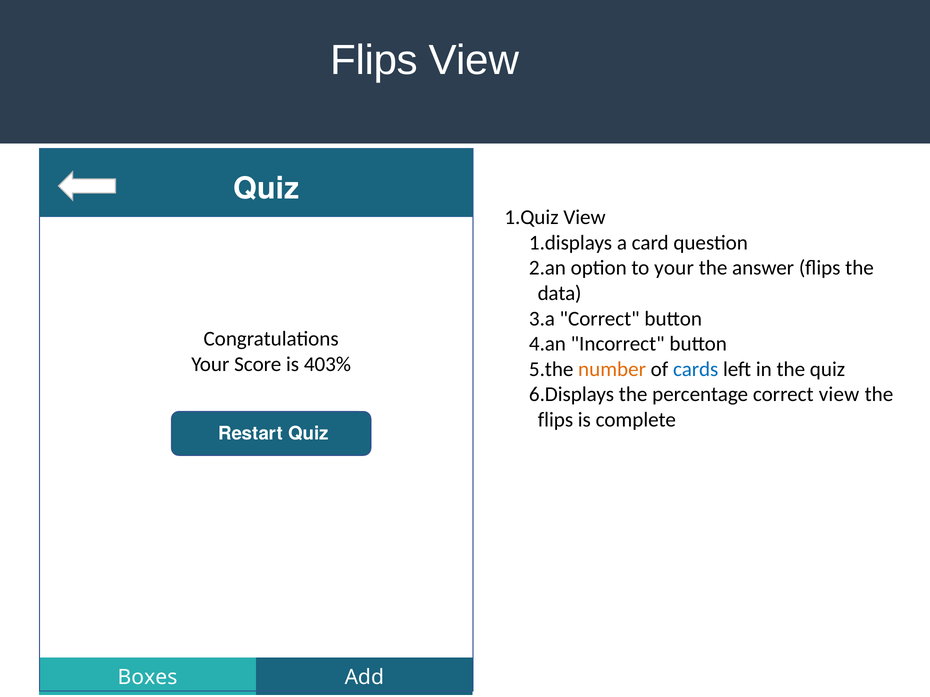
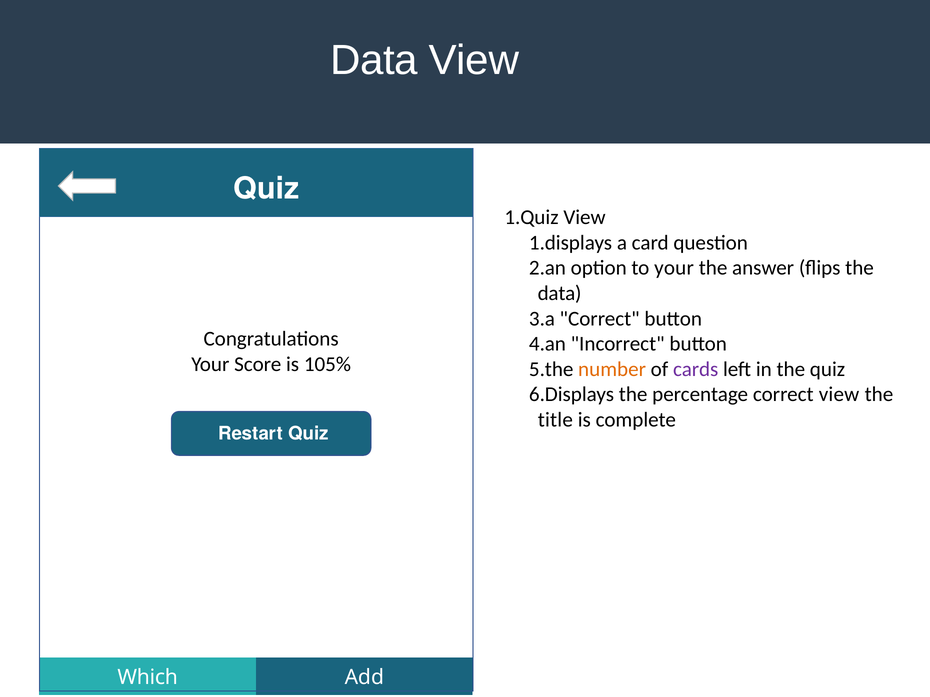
Flips: Flips -> Data (374, 60)
403%: 403% -> 105% (327, 365)
cards colour: blue -> purple (696, 369)
flips: flips -> title (555, 420)
Boxes: Boxes -> Which (148, 678)
